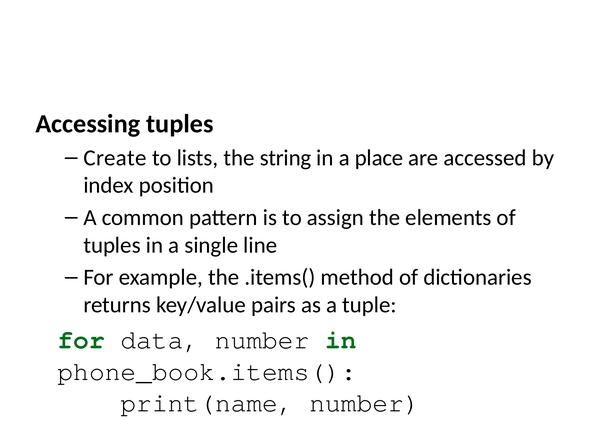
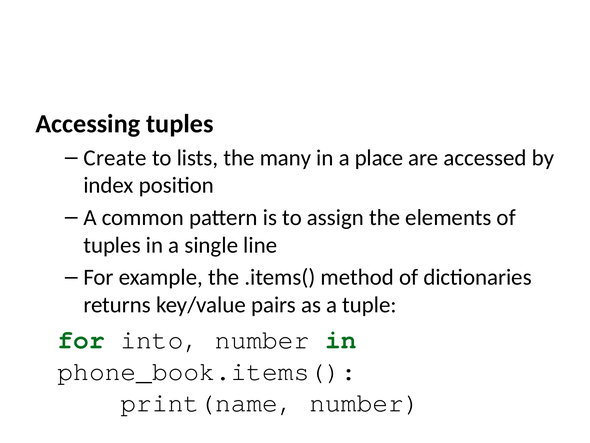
string: string -> many (285, 158)
data: data -> into (160, 340)
